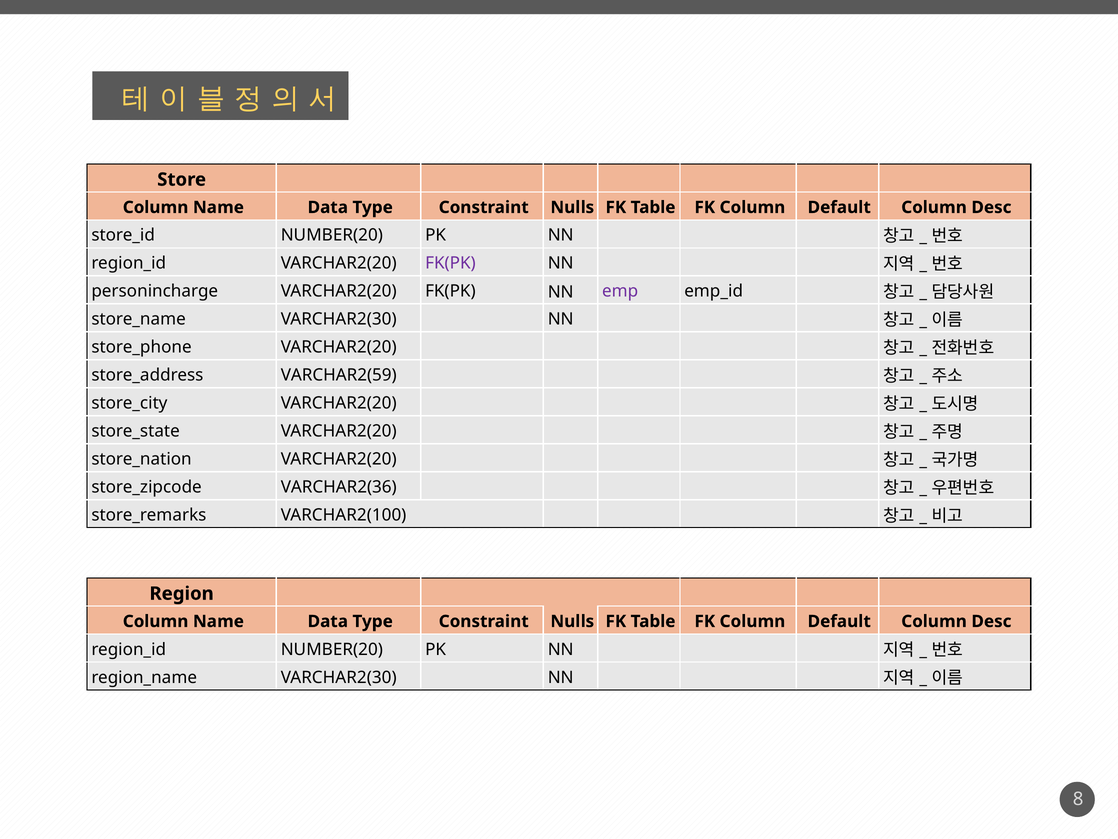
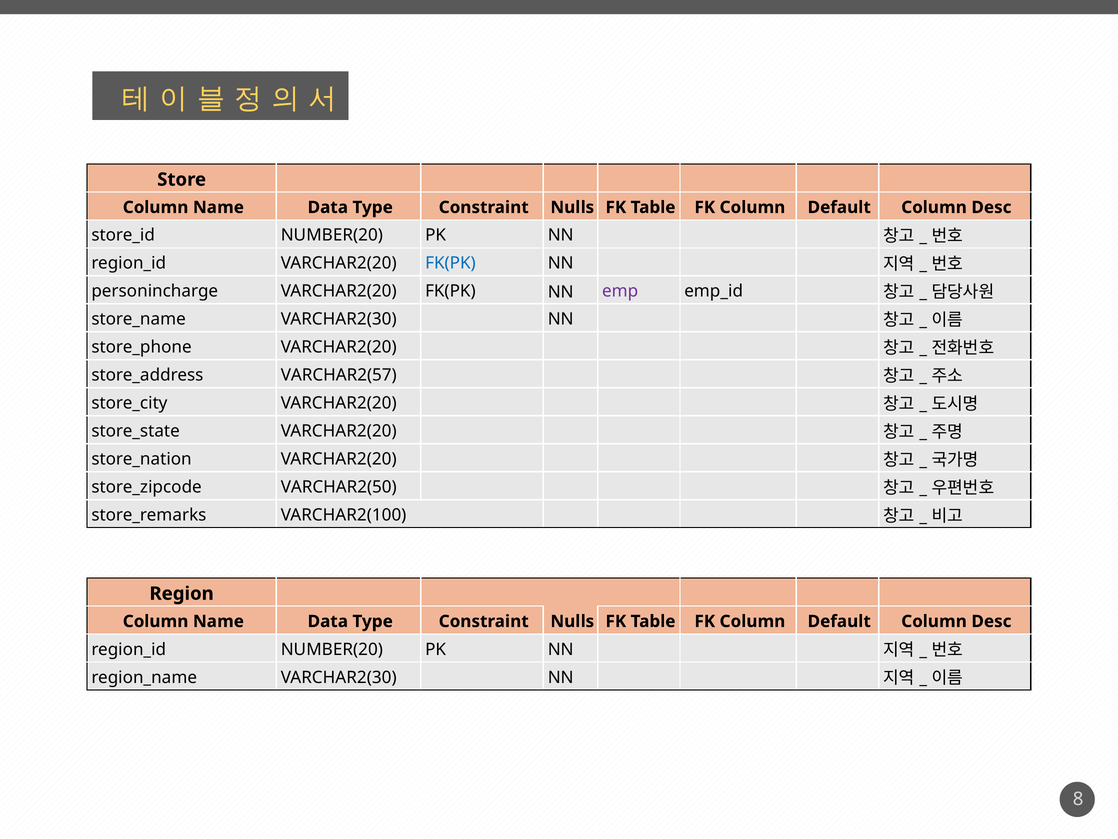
FK(PK colour: purple -> blue (450, 263)
VARCHAR2(59: VARCHAR2(59 -> VARCHAR2(57 (339, 375)
VARCHAR2(36: VARCHAR2(36 -> VARCHAR2(50 (339, 487)
